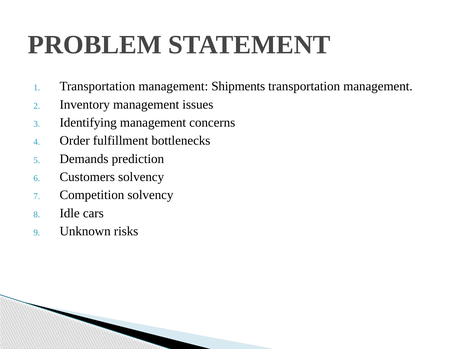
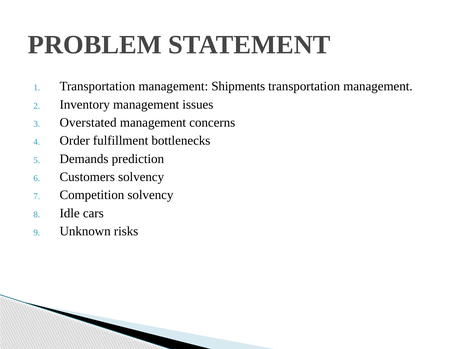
Identifying: Identifying -> Overstated (88, 122)
